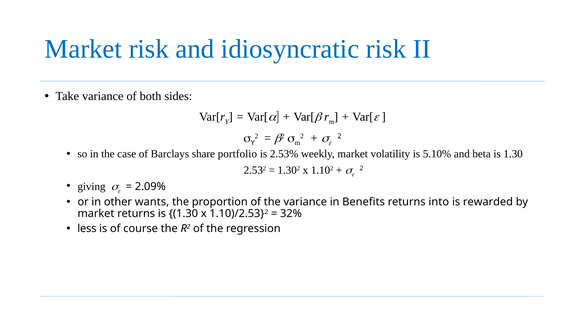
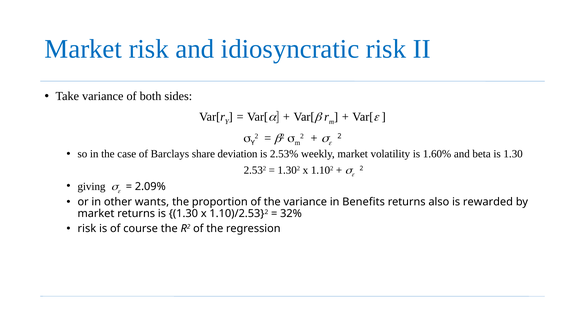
portfolio: portfolio -> deviation (238, 154)
5.10%: 5.10% -> 1.60% (437, 154)
into: into -> also (439, 202)
less: less -> risk (87, 229)
